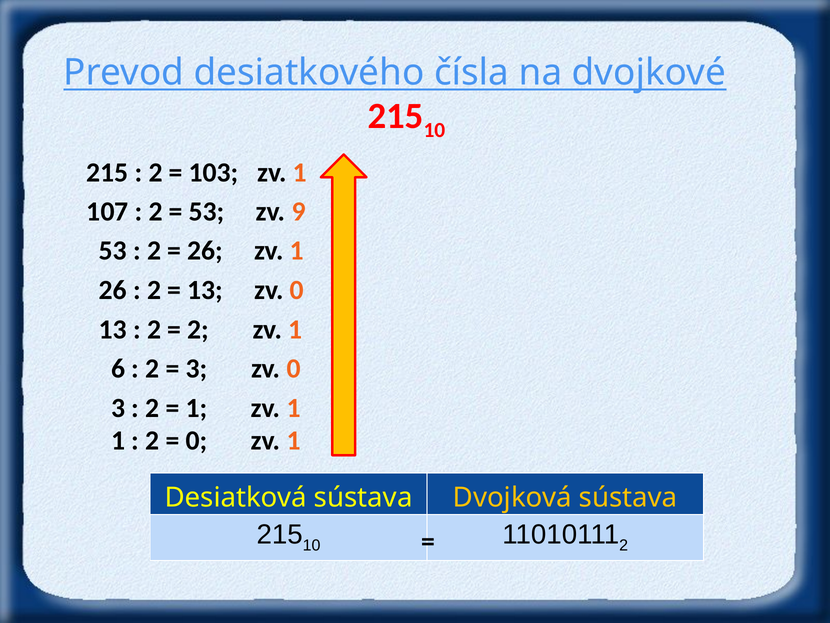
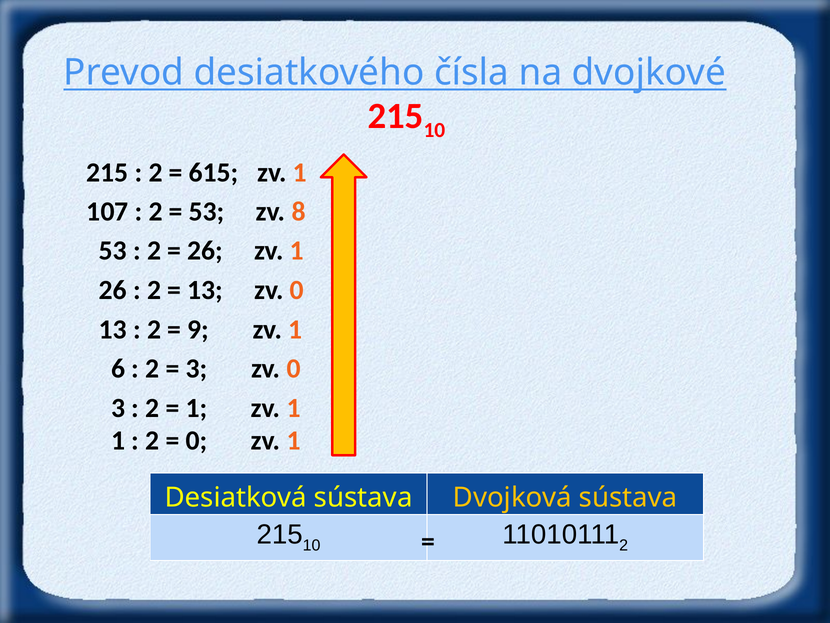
103: 103 -> 615 (214, 172)
9: 9 -> 8 (299, 211)
2: 2 -> 9 (198, 329)
